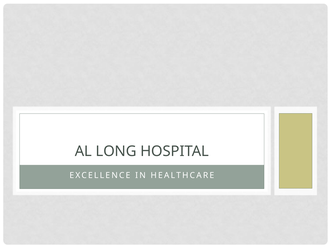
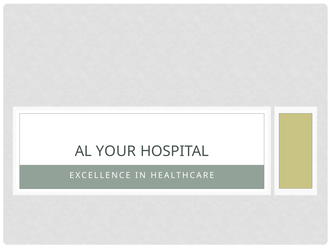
LONG: LONG -> YOUR (116, 151)
